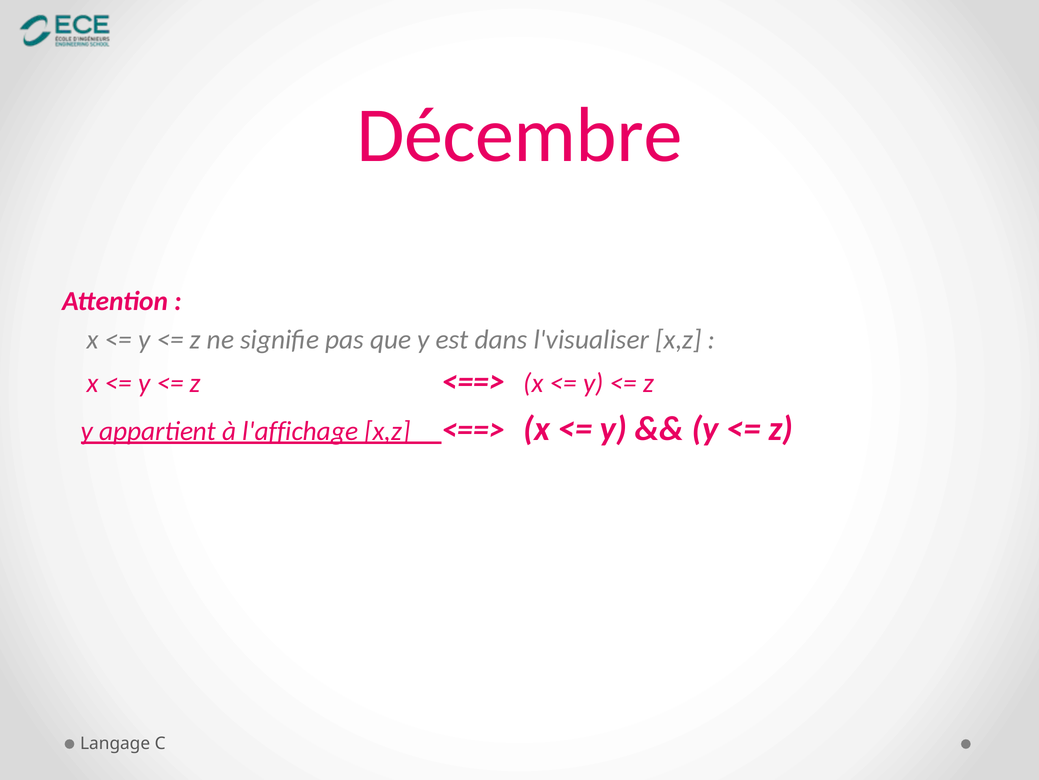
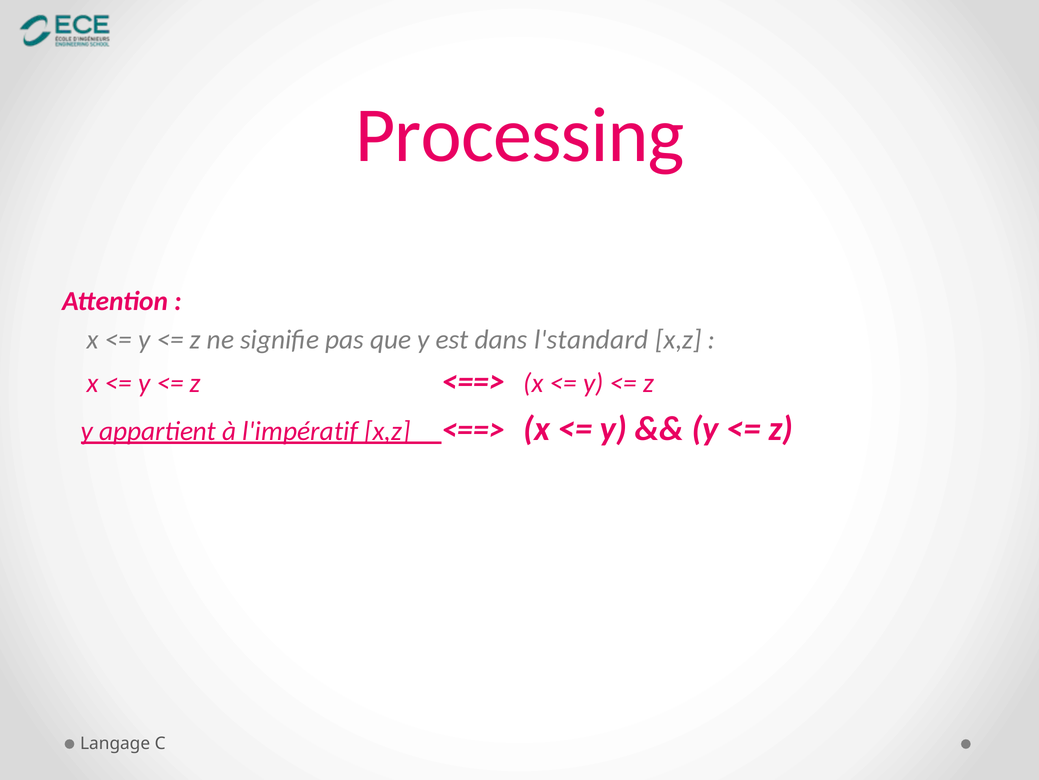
Décembre: Décembre -> Processing (520, 135)
l'visualiser: l'visualiser -> l'standard (591, 339)
l'affichage: l'affichage -> l'impératif (300, 431)
